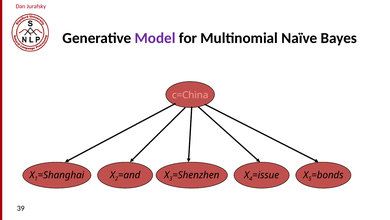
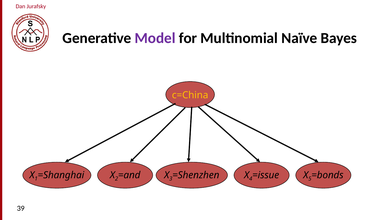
c=China colour: pink -> yellow (190, 95)
